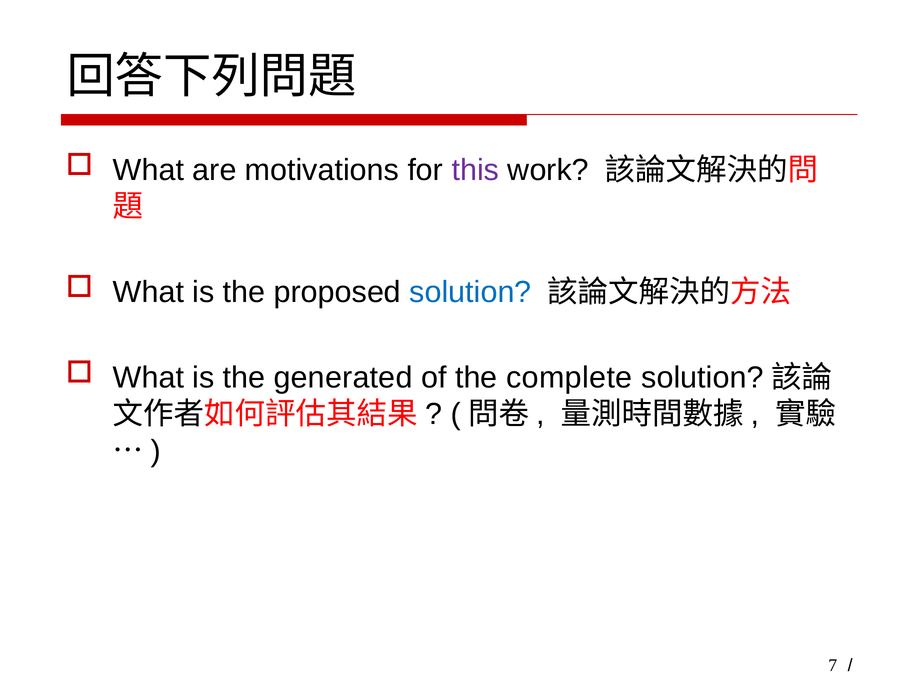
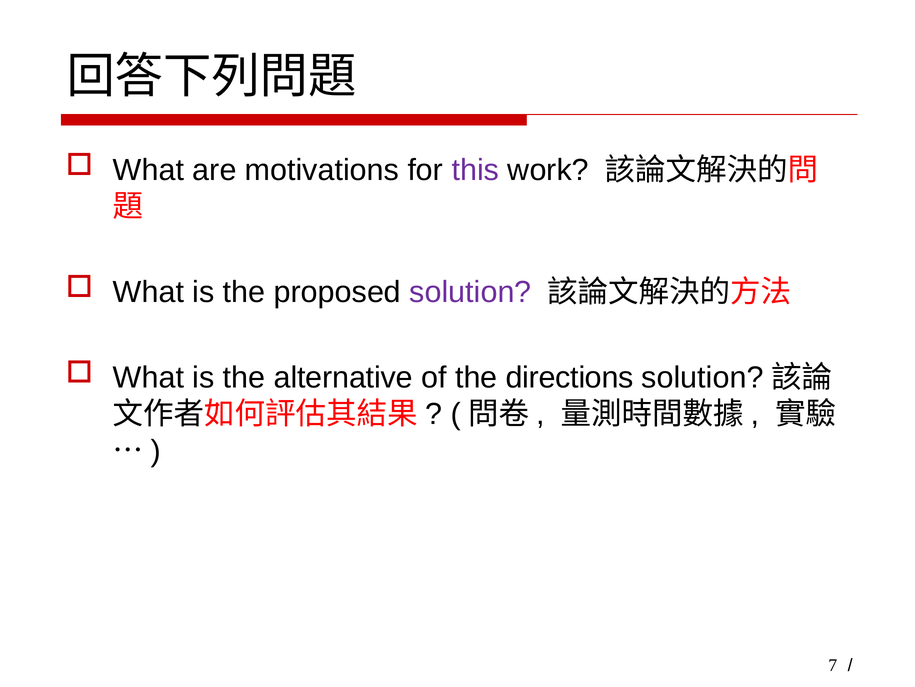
solution colour: blue -> purple (470, 292)
generated: generated -> alternative (343, 377)
complete: complete -> directions (570, 377)
